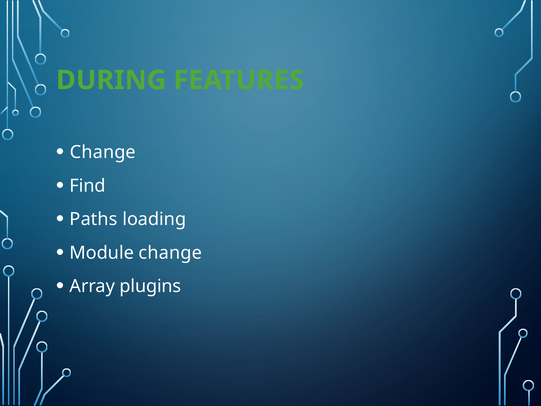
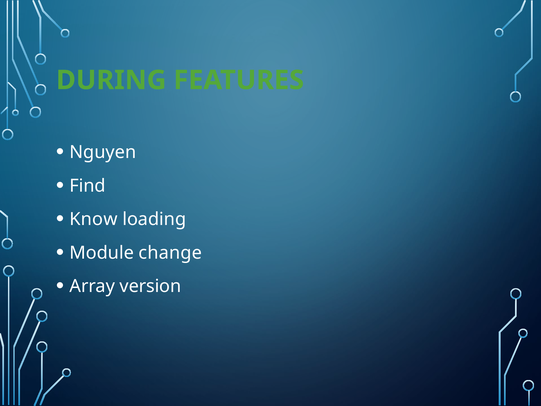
Change: Change -> Nguyen (103, 152)
Paths: Paths -> Know (94, 219)
plugins: plugins -> version (150, 286)
